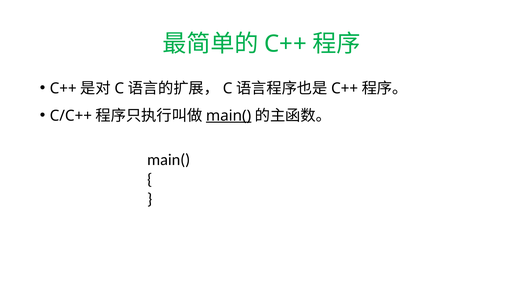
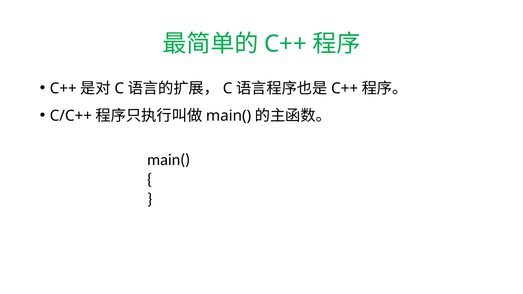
main( underline: present -> none (229, 116)
